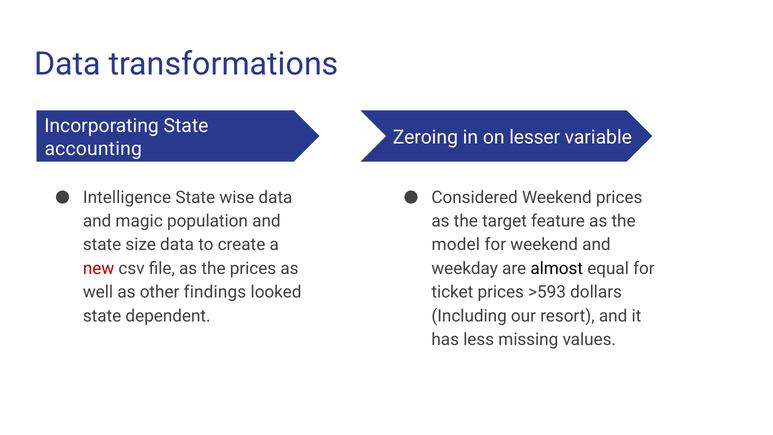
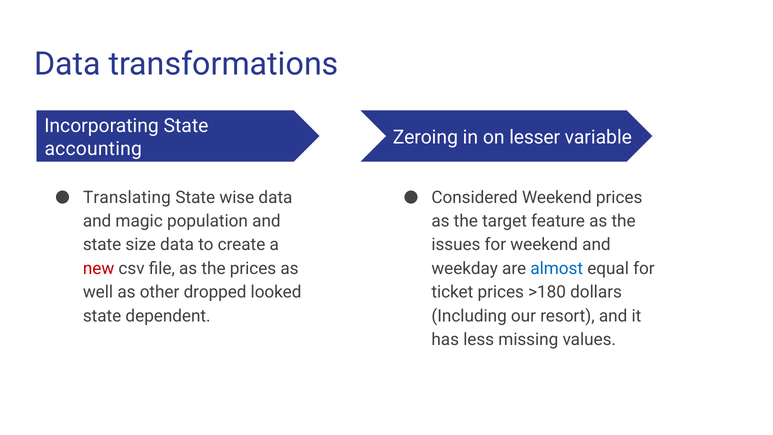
Intelligence: Intelligence -> Translating (127, 197)
model: model -> issues (456, 245)
almost colour: black -> blue (557, 268)
findings: findings -> dropped (215, 292)
>593: >593 -> >180 (547, 292)
